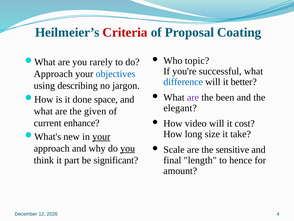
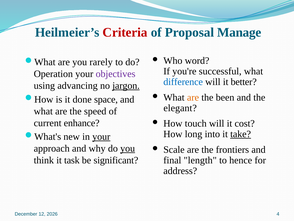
Coating: Coating -> Manage (239, 32)
topic: topic -> word (197, 61)
Approach: Approach -> Operation (53, 74)
objectives colour: blue -> purple (116, 74)
describing: describing -> advancing (78, 85)
jargon underline: none -> present (126, 85)
are colour: purple -> orange (193, 97)
given: given -> speed (95, 111)
video: video -> touch (196, 123)
size: size -> into (212, 134)
take underline: none -> present (241, 134)
sensitive: sensitive -> frontiers (232, 149)
part: part -> task (72, 160)
amount: amount -> address (180, 170)
